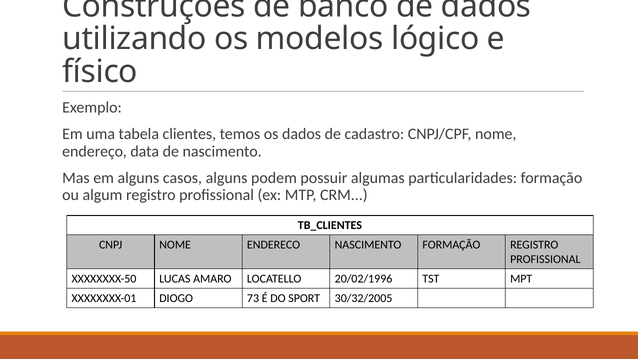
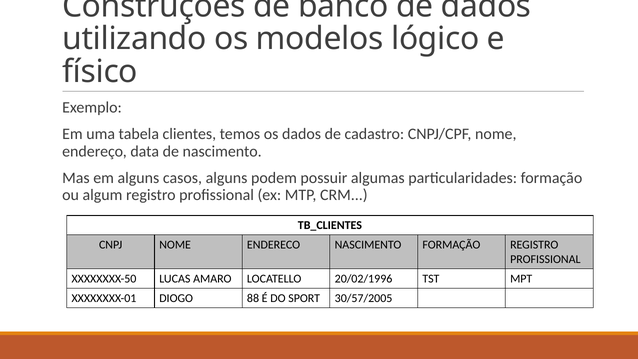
73: 73 -> 88 (253, 298)
30/32/2005: 30/32/2005 -> 30/57/2005 (364, 298)
